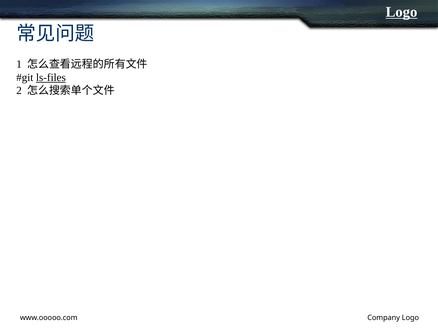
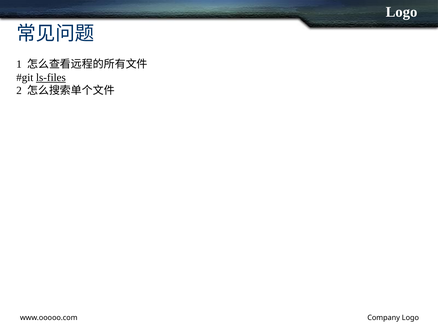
Logo underline: present -> none (401, 12)
